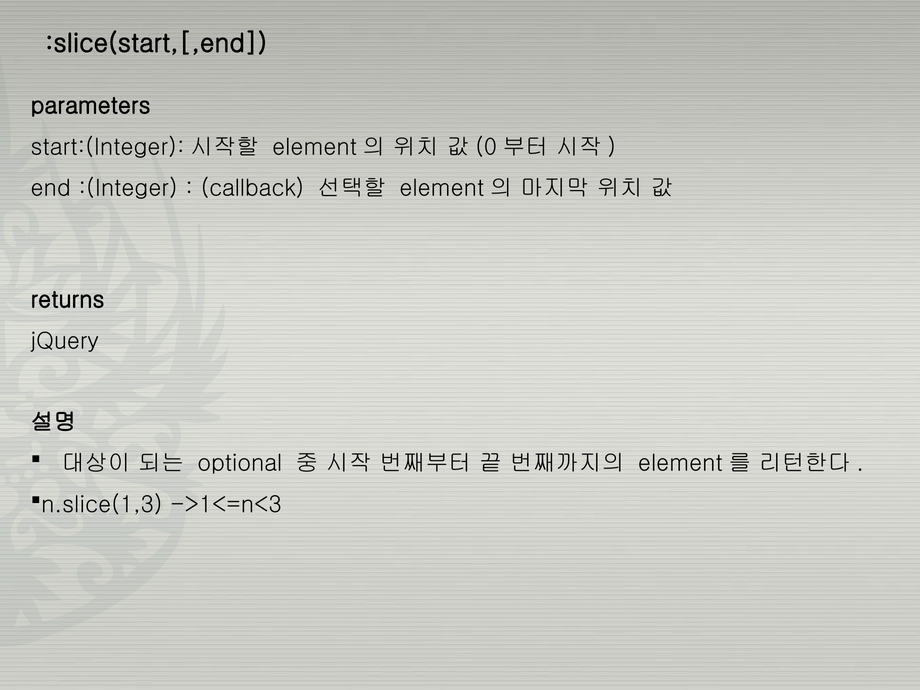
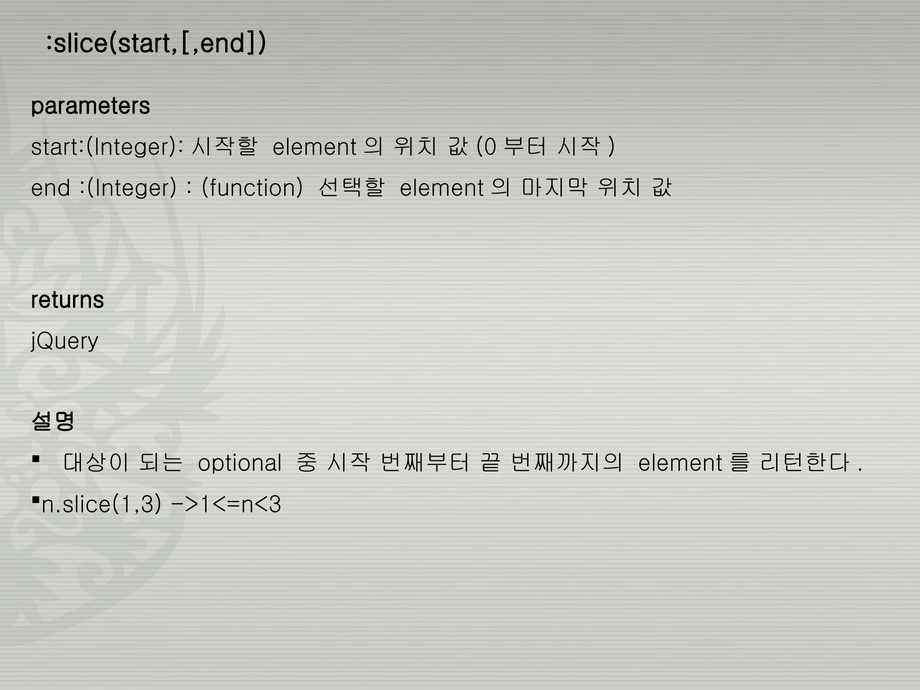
callback: callback -> function (252, 188)
